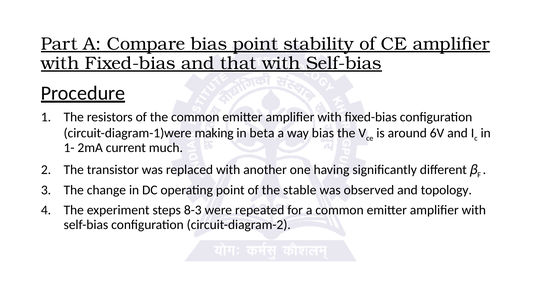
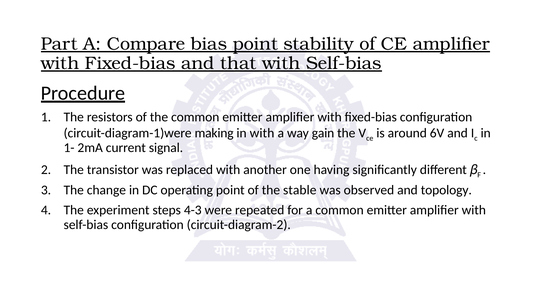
in beta: beta -> with (262, 133)
way bias: bias -> gain (323, 133)
much: much -> signal (166, 148)
8-3: 8-3 -> 4-3 (193, 210)
